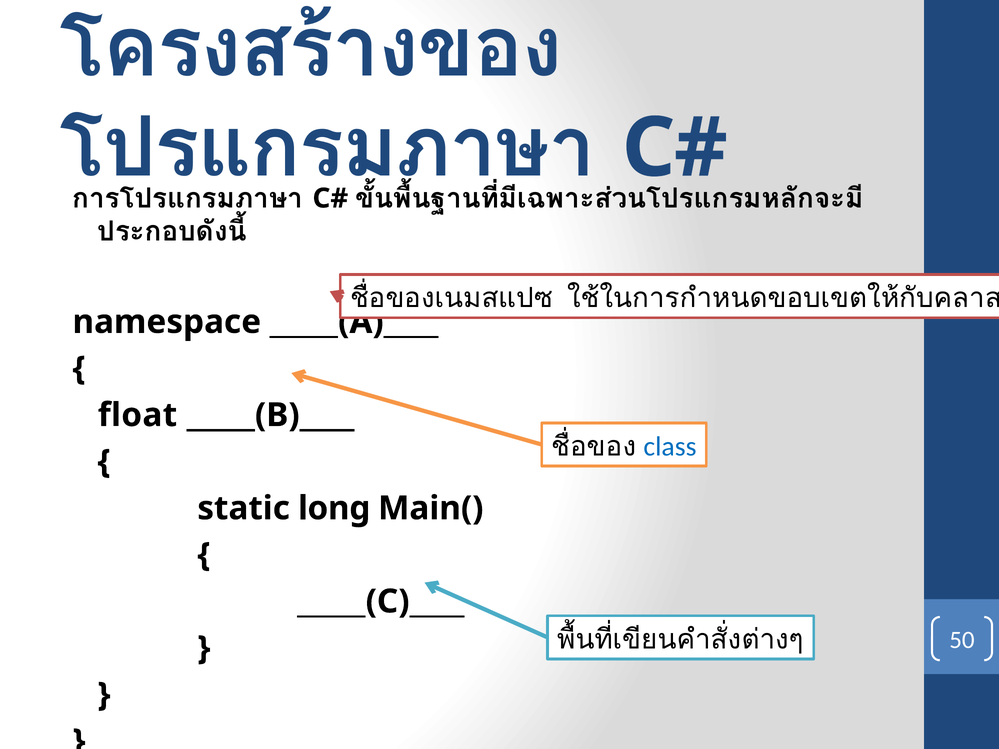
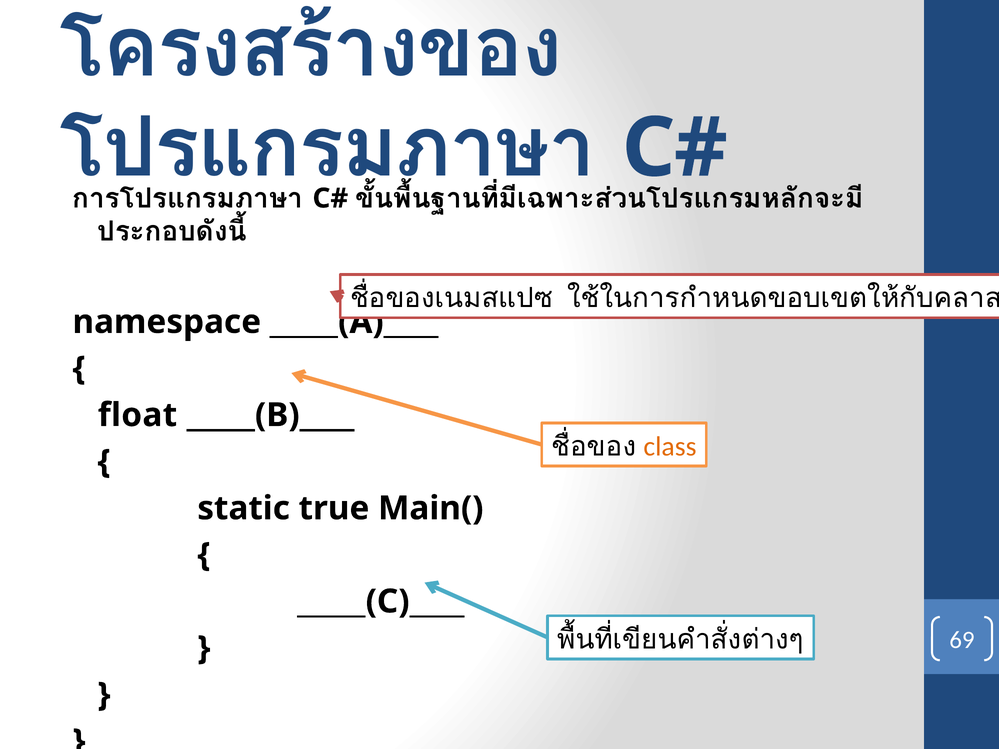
class colour: blue -> orange (670, 447)
long: long -> true (334, 508)
50: 50 -> 69 (962, 640)
